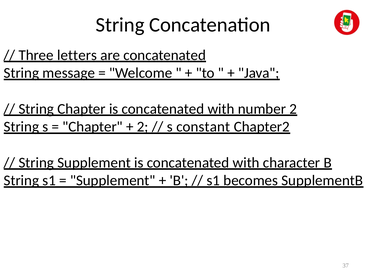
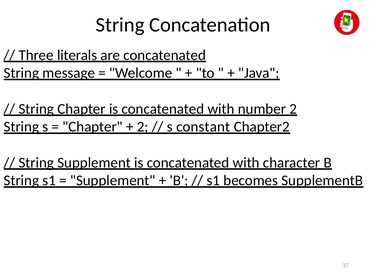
letters: letters -> literals (77, 55)
